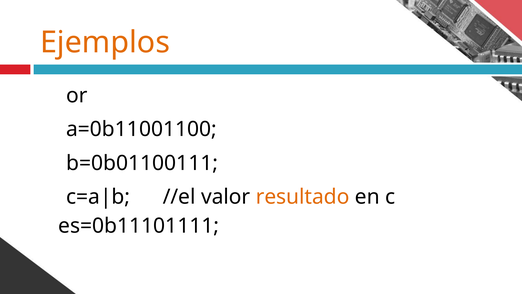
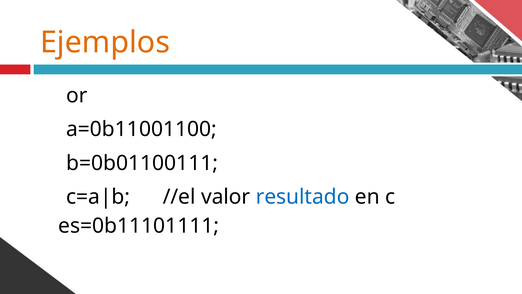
resultado colour: orange -> blue (303, 197)
